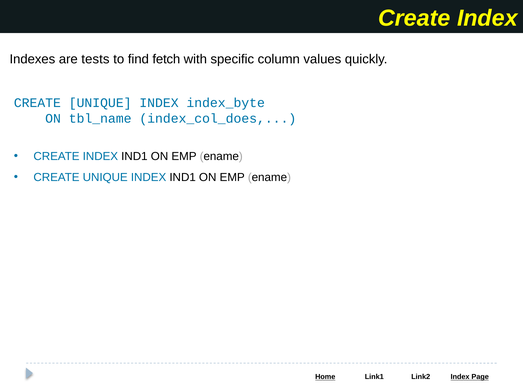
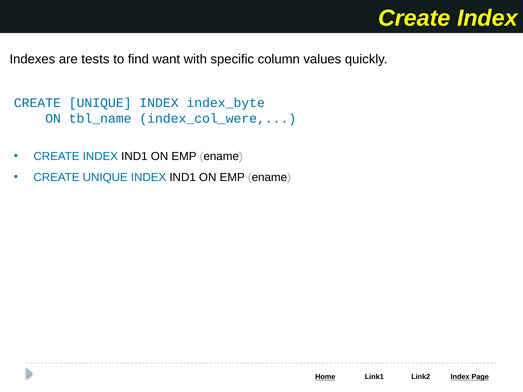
fetch: fetch -> want (166, 59)
index_col_does: index_col_does -> index_col_were (218, 119)
